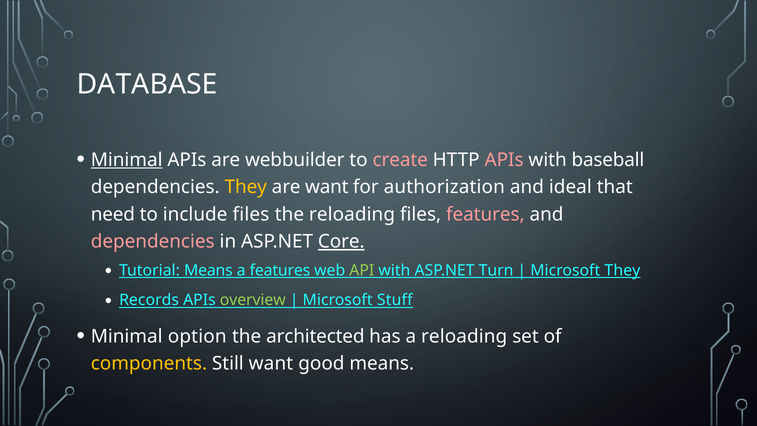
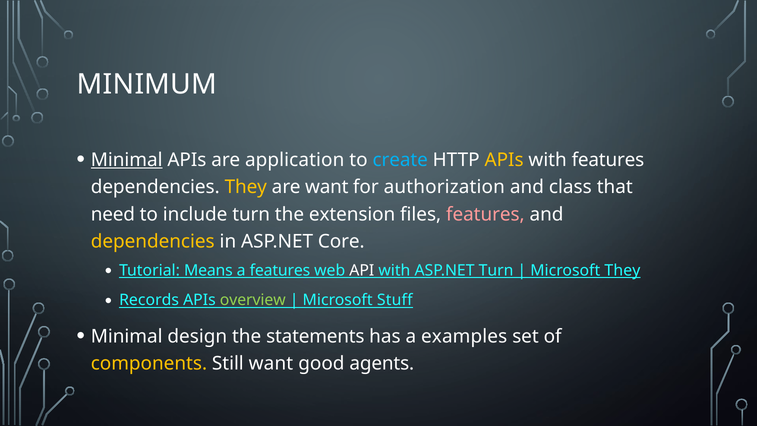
DATABASE: DATABASE -> MINIMUM (147, 84)
webbuilder: webbuilder -> application (295, 160)
create colour: pink -> light blue (400, 160)
APIs colour: pink -> yellow (504, 160)
with baseball: baseball -> features (608, 160)
ideal: ideal -> class (570, 187)
include files: files -> turn (251, 214)
the reloading: reloading -> extension (352, 214)
dependencies colour: pink -> yellow (153, 241)
Core underline: present -> none (341, 241)
API colour: light green -> white (362, 270)
option: option -> design (197, 336)
architected: architected -> statements (315, 336)
a reloading: reloading -> examples (464, 336)
good means: means -> agents (382, 364)
